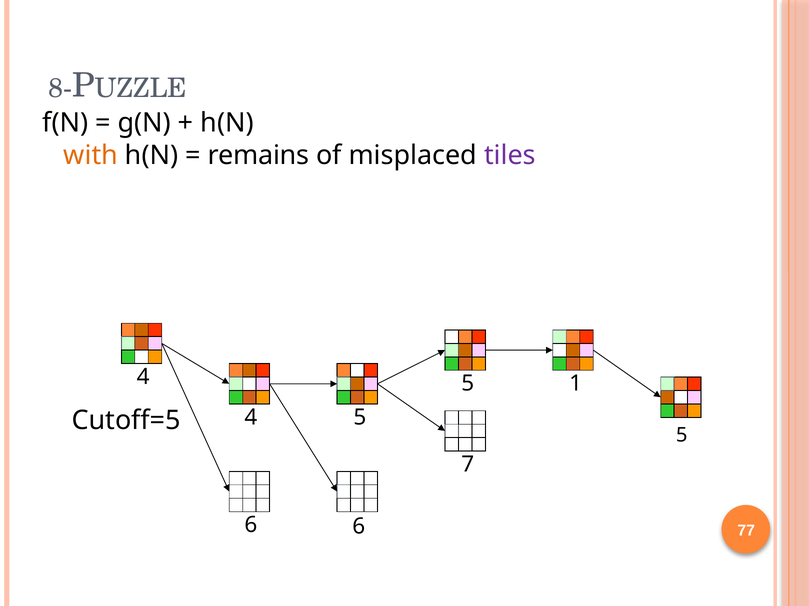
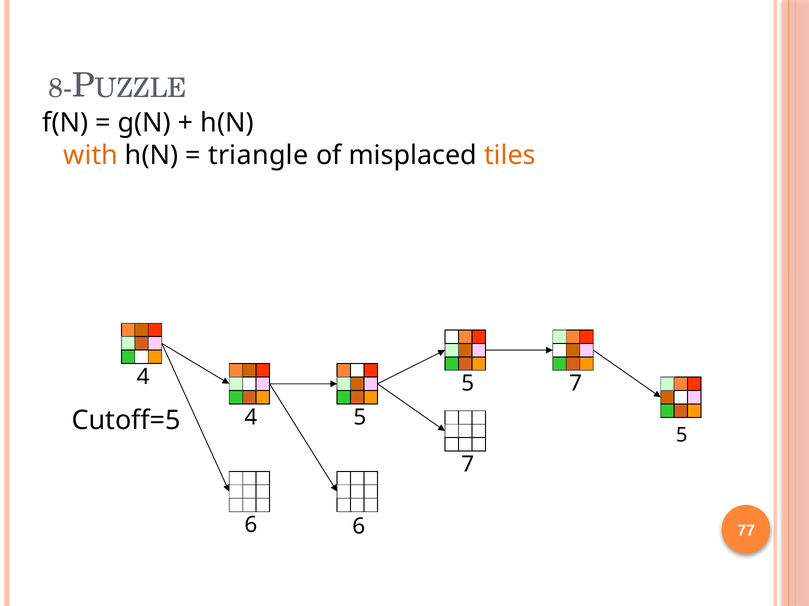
remains: remains -> triangle (258, 156)
tiles colour: purple -> orange (510, 156)
1: 1 -> 7 (576, 384)
